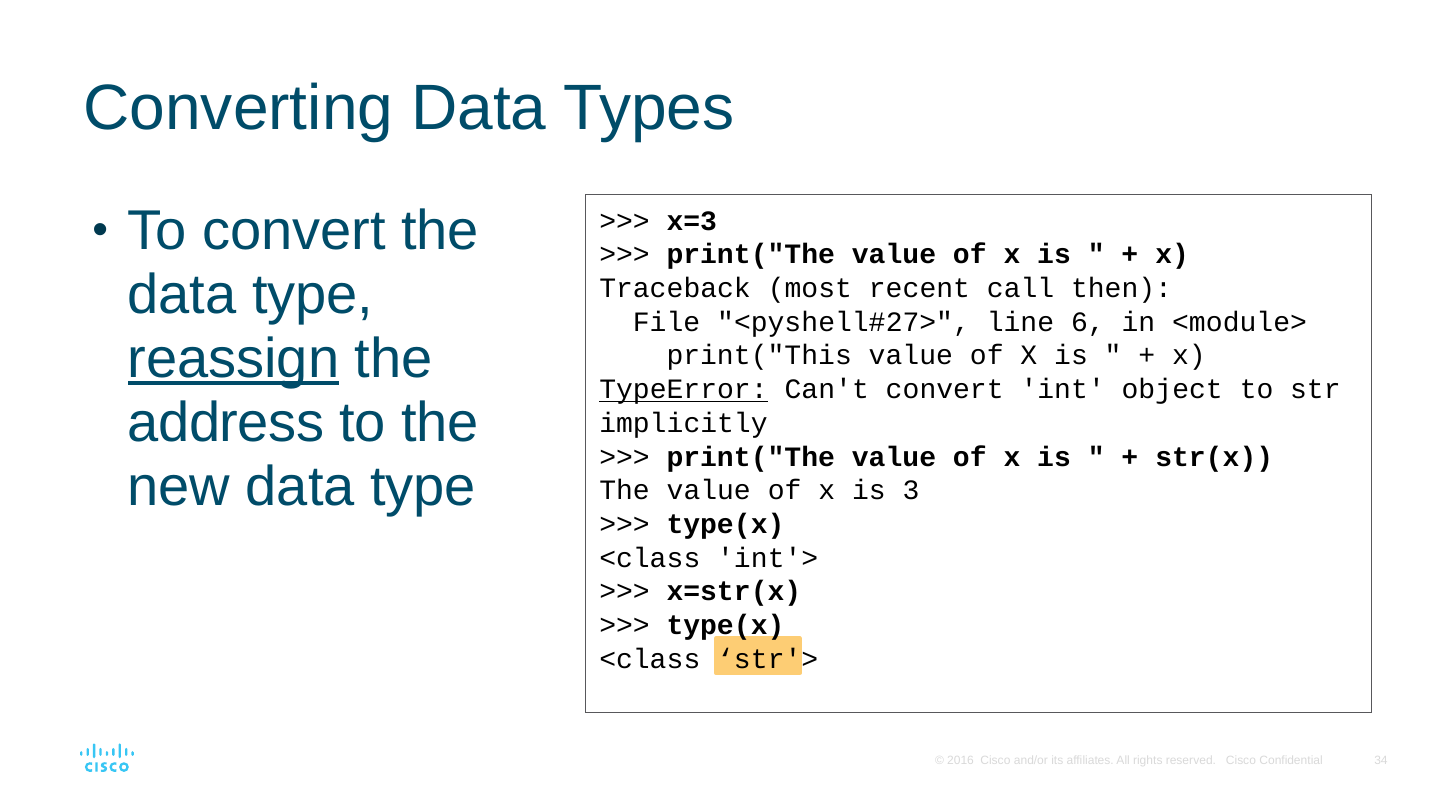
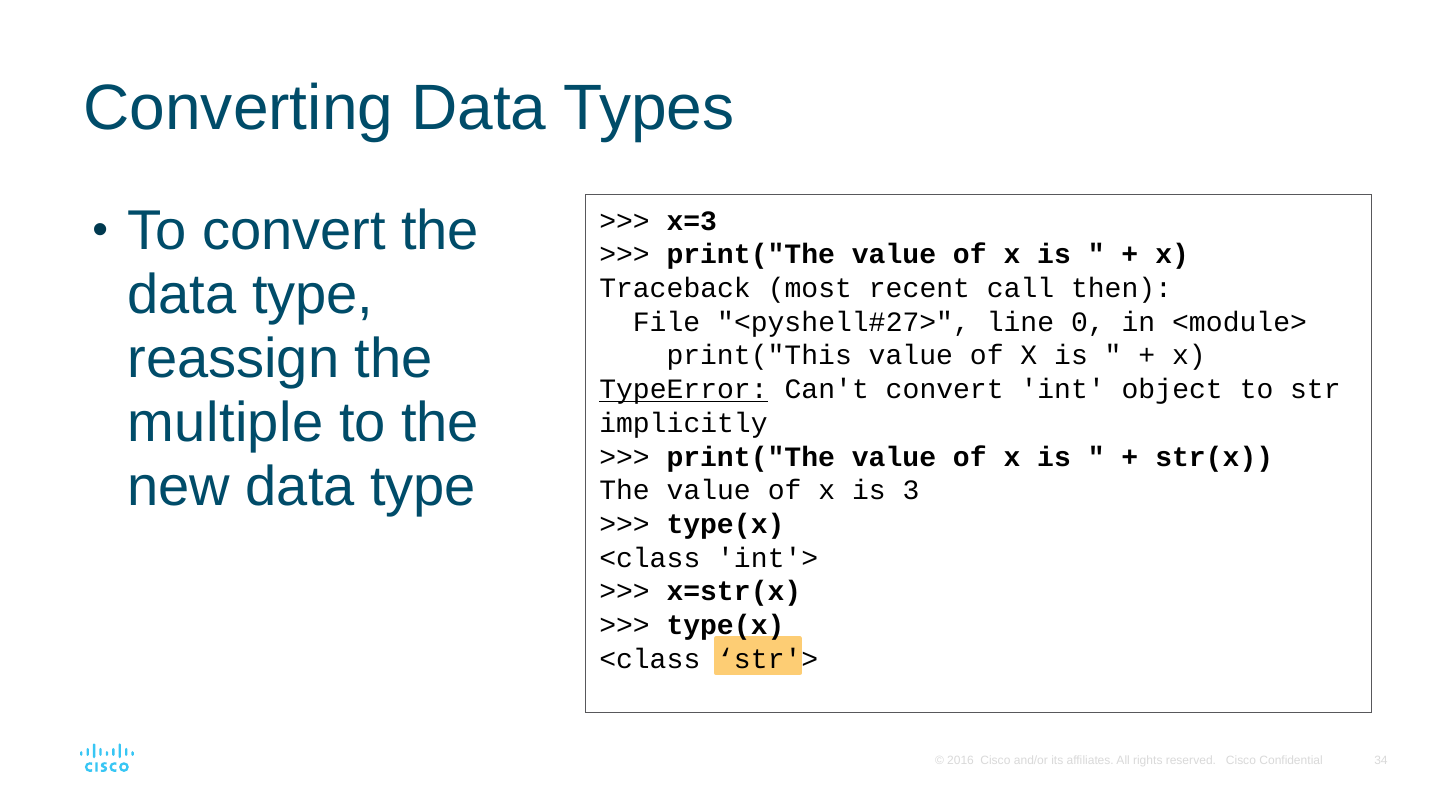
6: 6 -> 0 (1088, 322)
reassign underline: present -> none (234, 359)
address: address -> multiple (226, 423)
